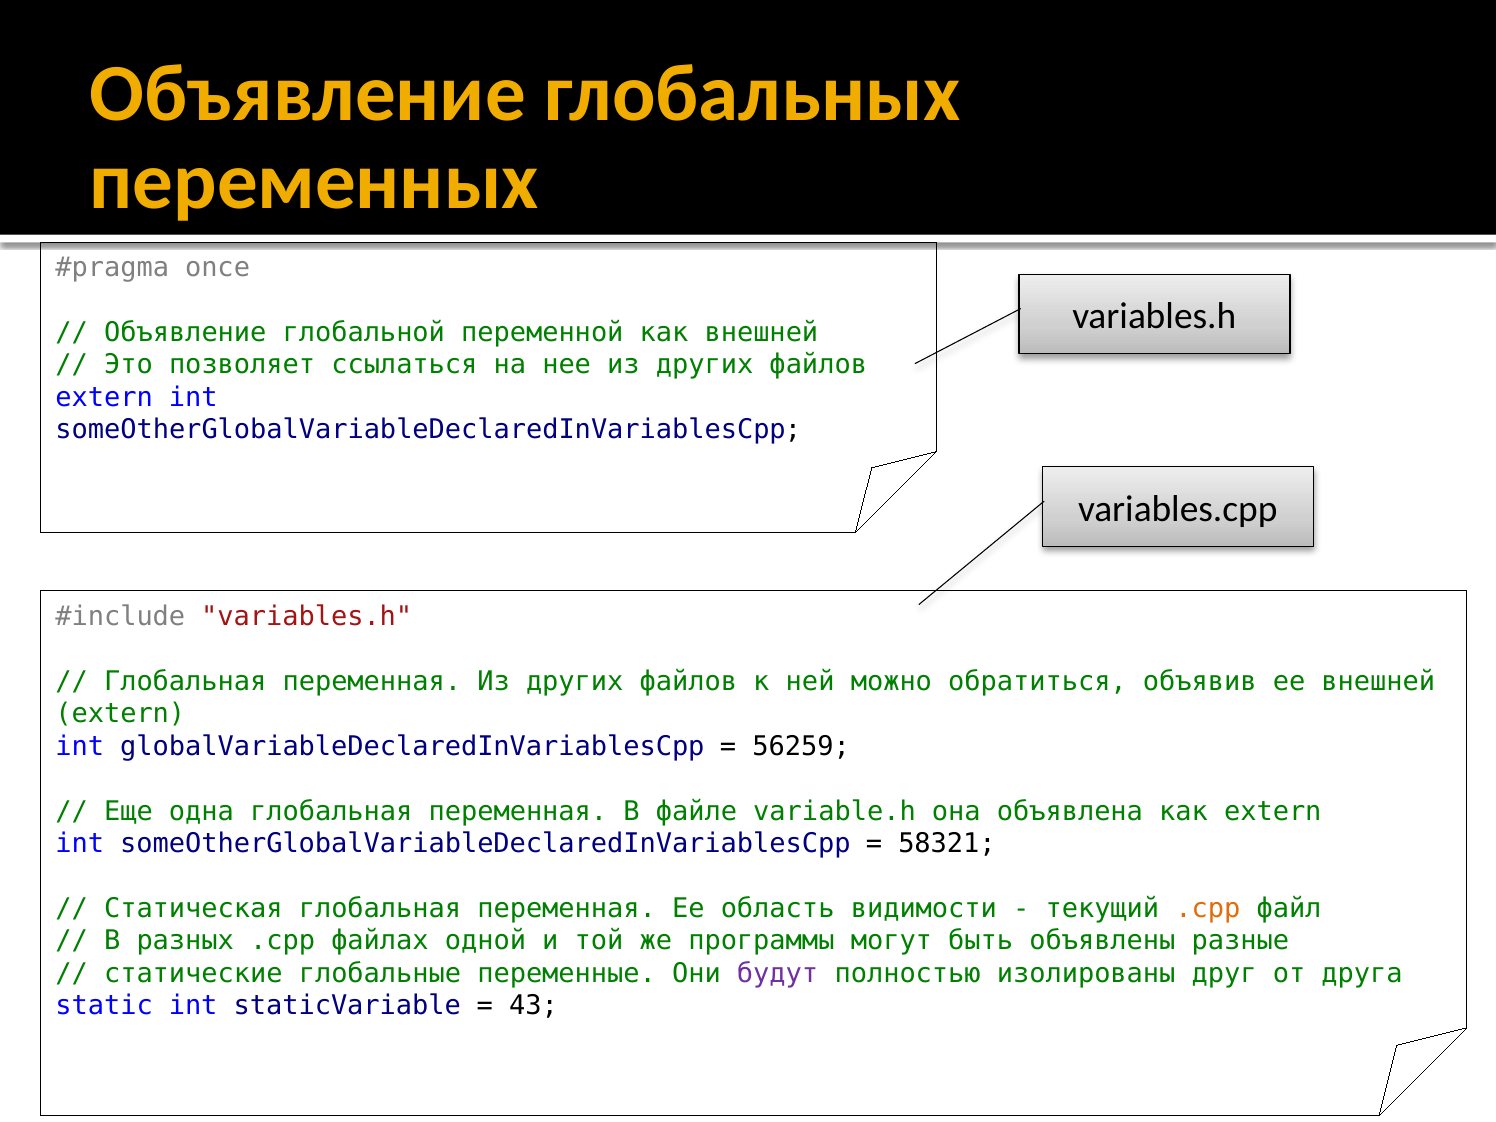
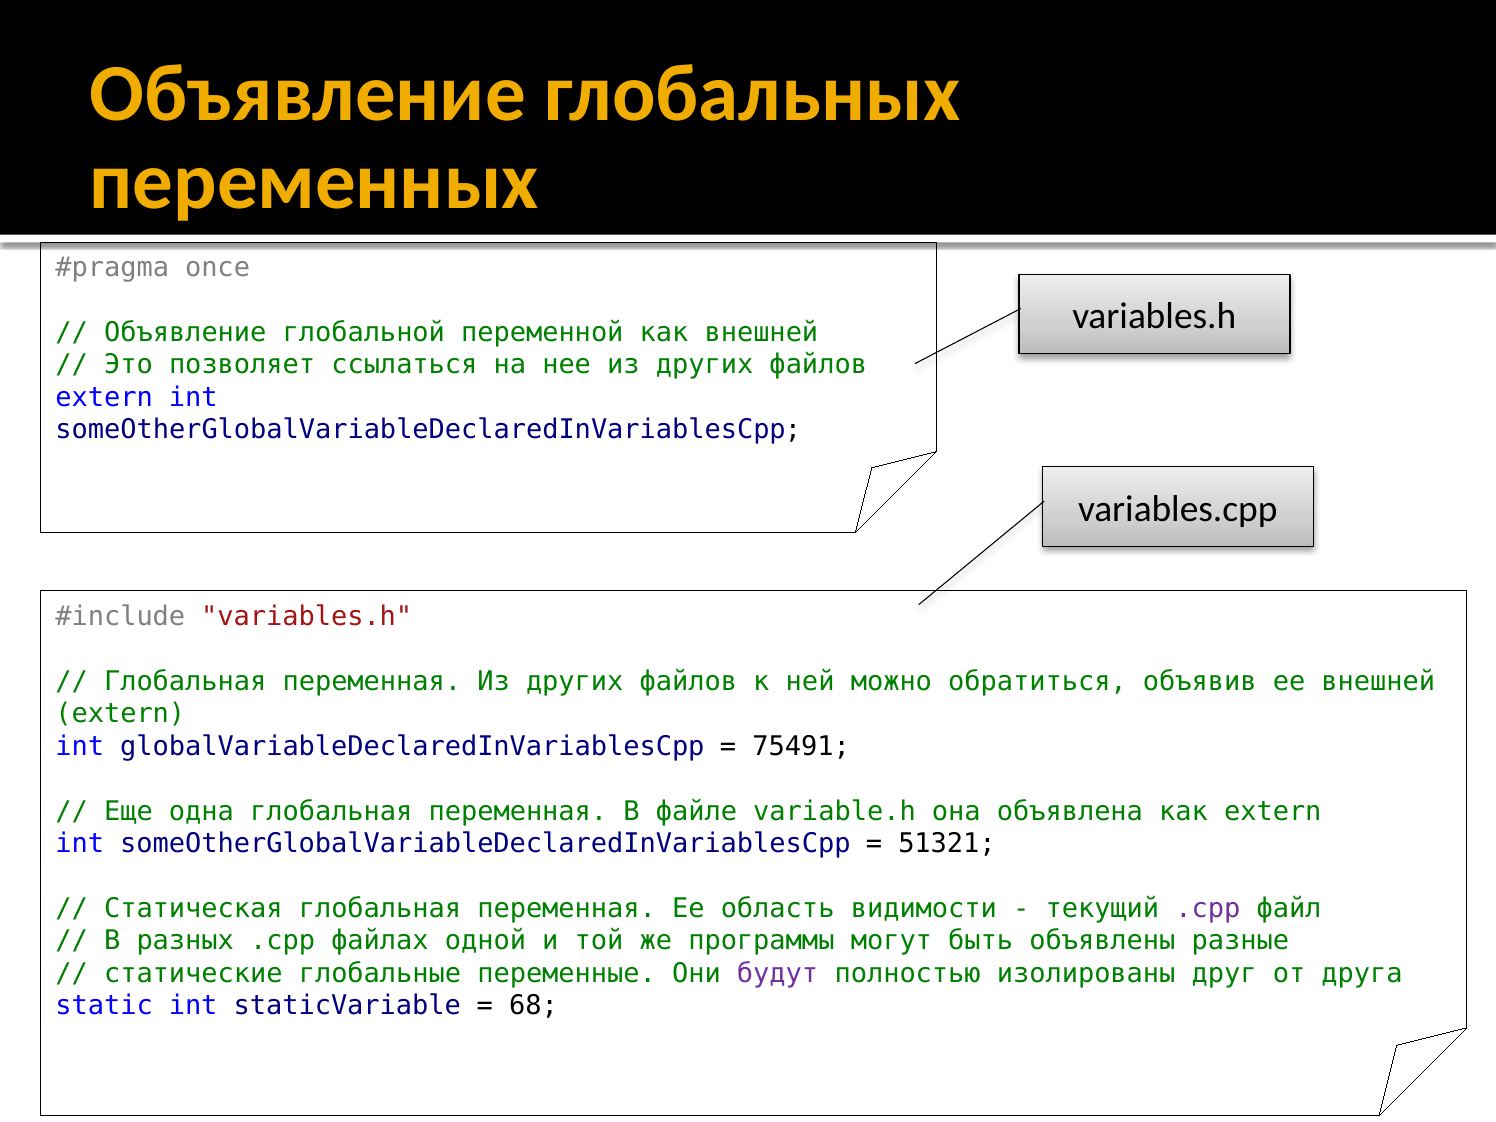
56259: 56259 -> 75491 (801, 746)
58321: 58321 -> 51321 (947, 844)
.cpp colour: orange -> purple (1208, 909)
43: 43 -> 68 (534, 1006)
